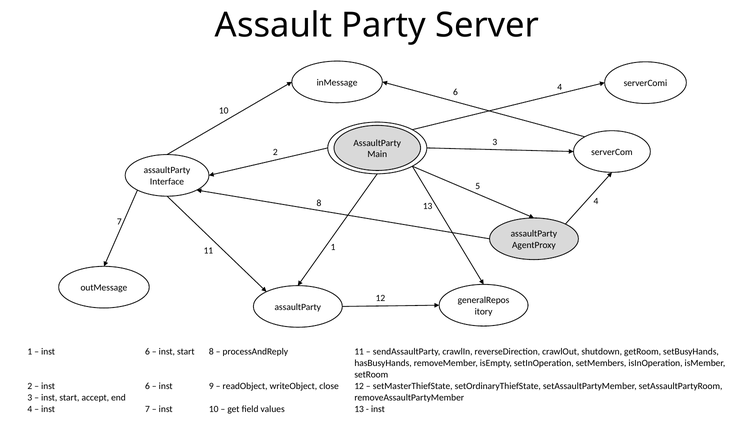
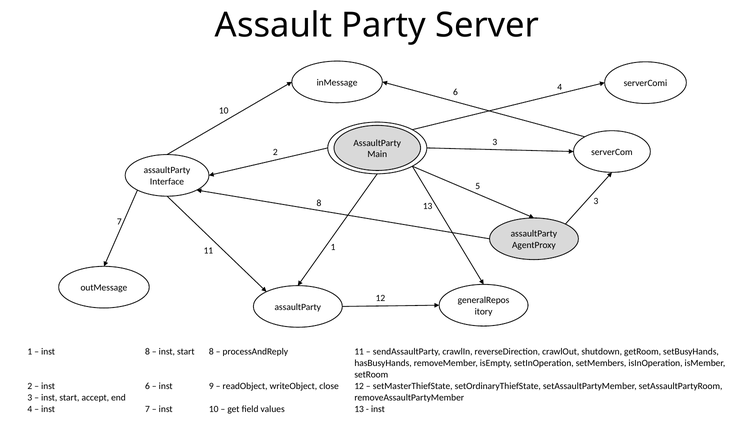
8 4: 4 -> 3 (596, 201)
inst 6: 6 -> 8 (147, 351)
